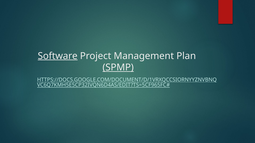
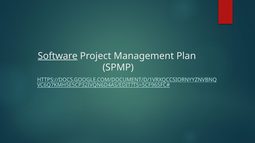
SPMP underline: present -> none (118, 68)
